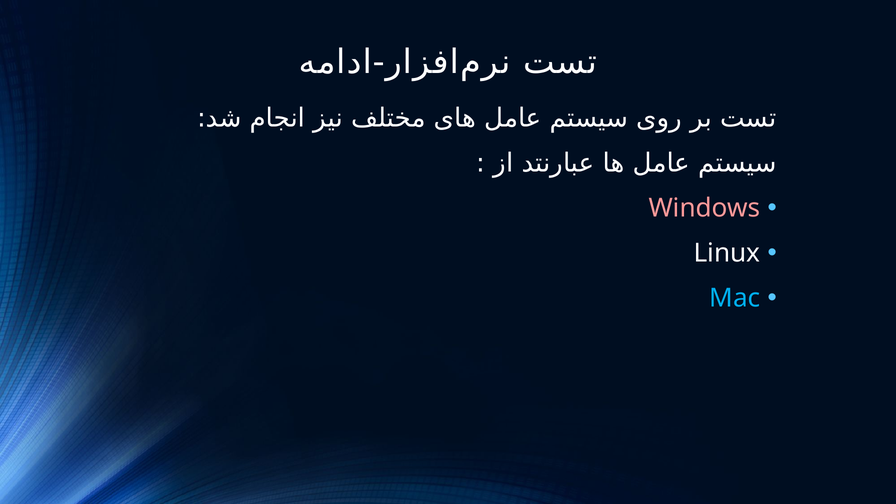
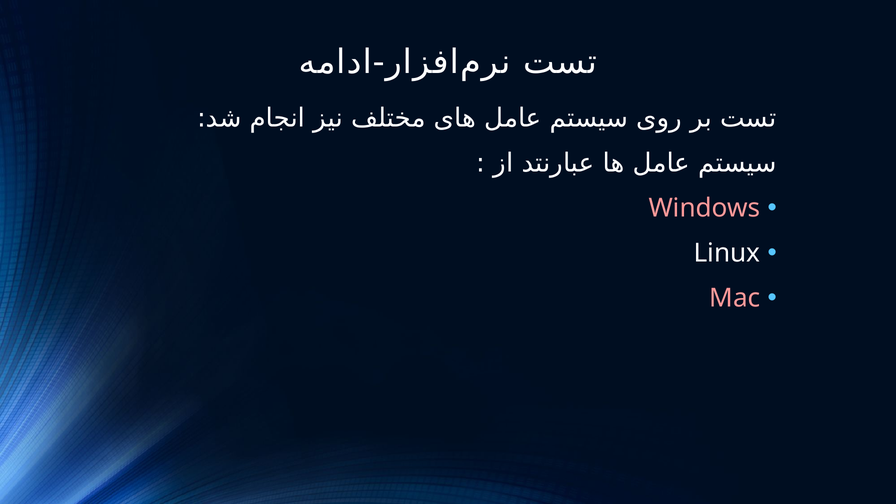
Mac colour: light blue -> pink (735, 298)
